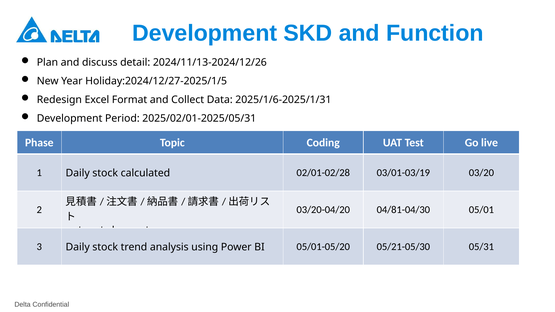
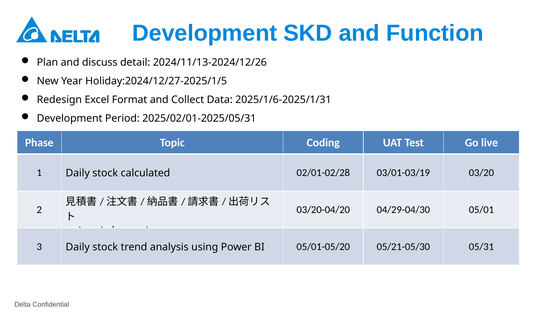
04/81-04/30: 04/81-04/30 -> 04/29-04/30 (403, 210)
